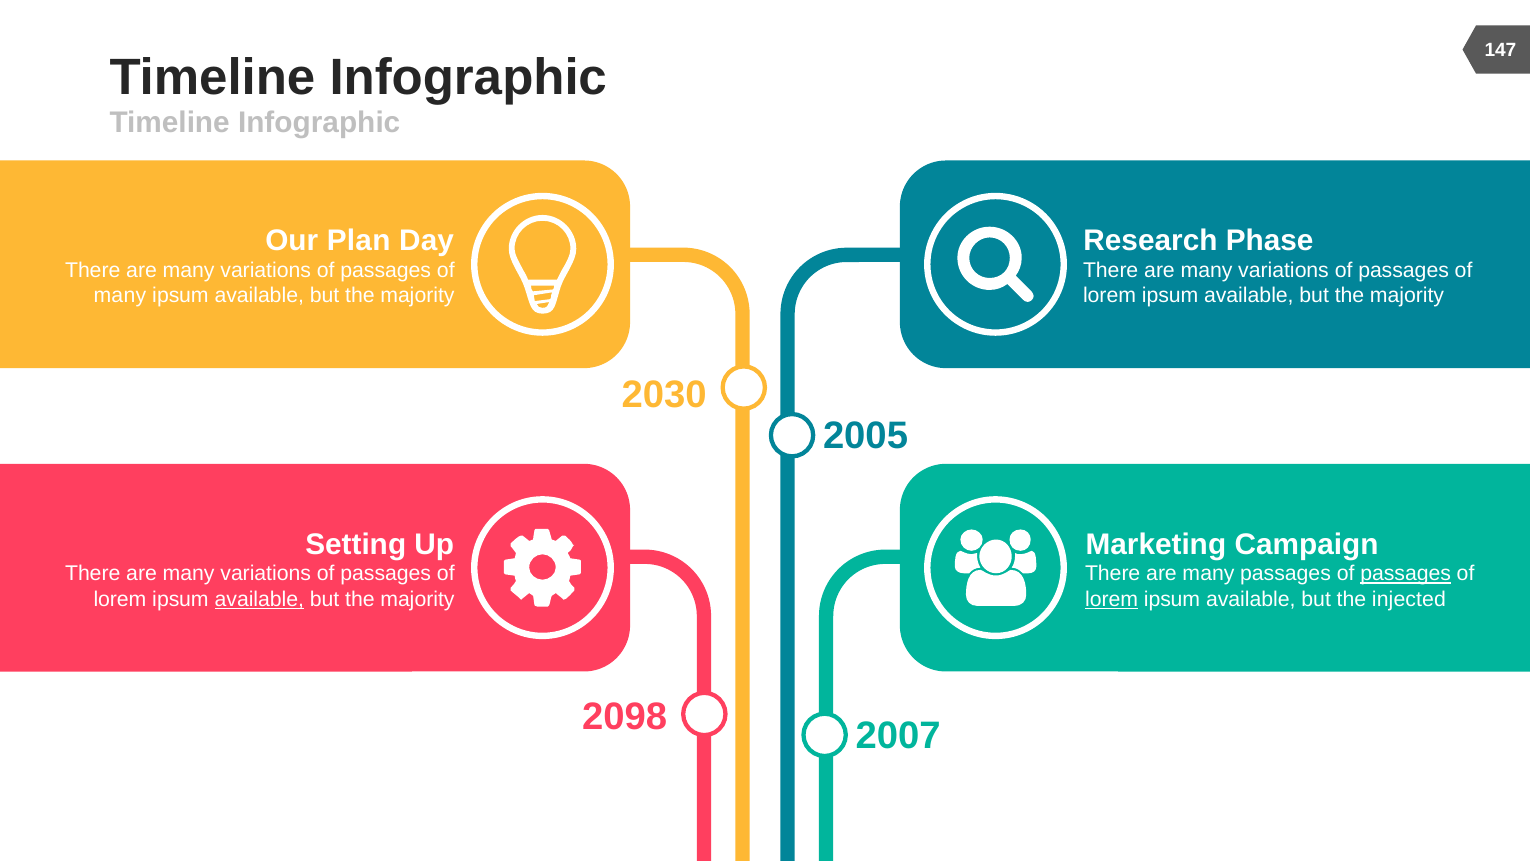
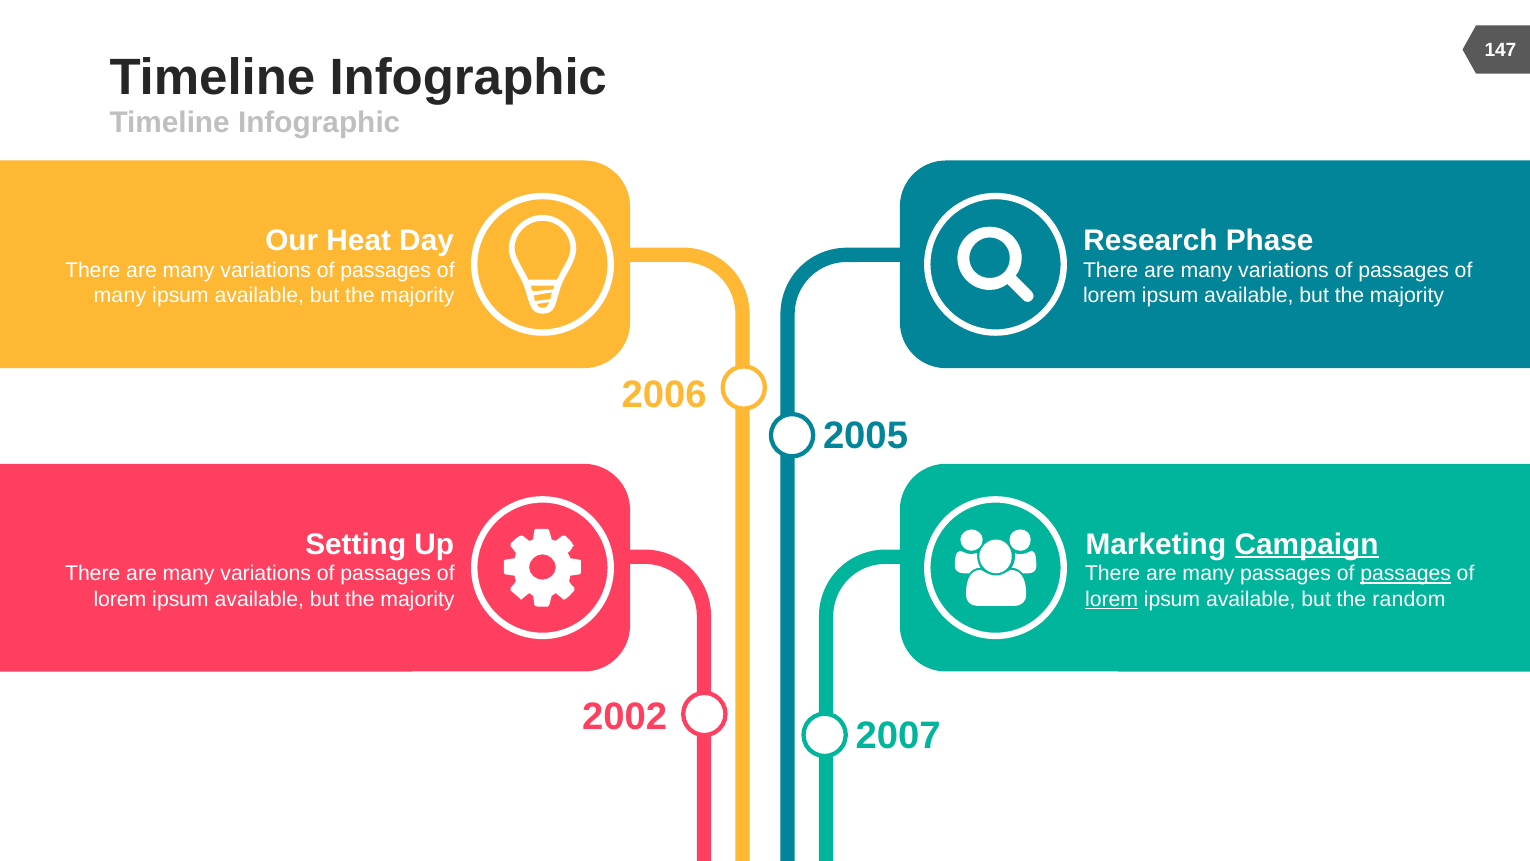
Plan: Plan -> Heat (359, 241)
2030: 2030 -> 2006 (664, 394)
Campaign underline: none -> present (1307, 544)
available underline: present -> none (259, 599)
injected: injected -> random (1409, 599)
2098: 2098 -> 2002 (625, 716)
